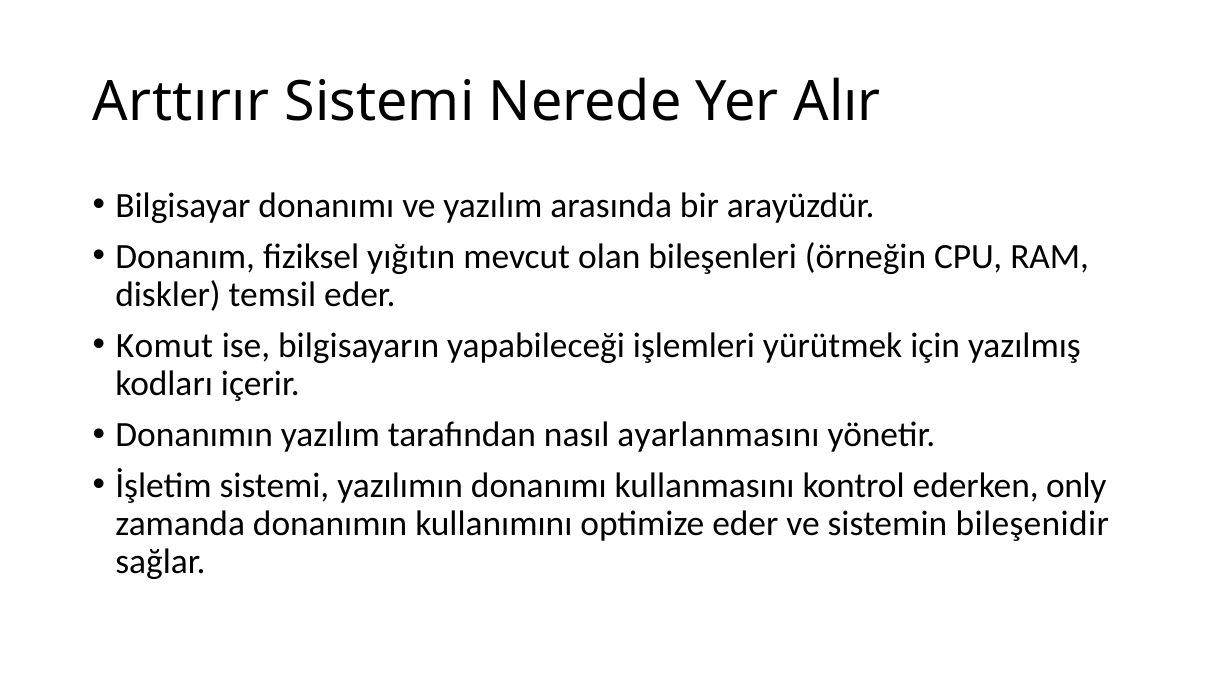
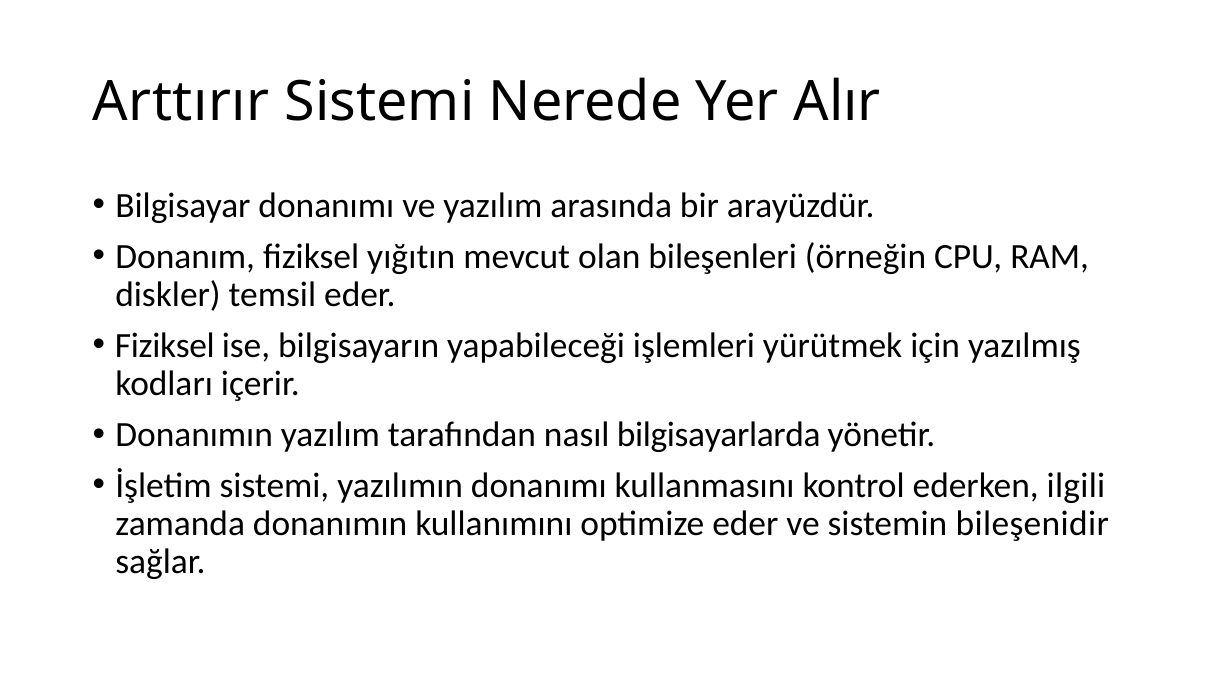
Komut: Komut -> Fiziksel (165, 345)
ayarlanmasını: ayarlanmasını -> bilgisayarlarda (719, 434)
only: only -> ilgili (1076, 485)
